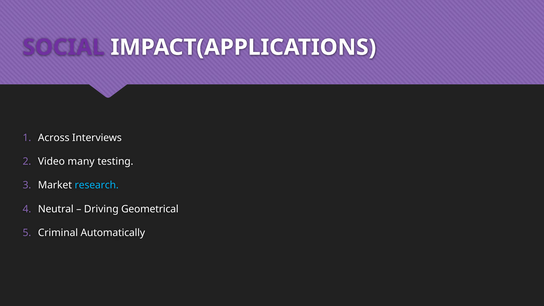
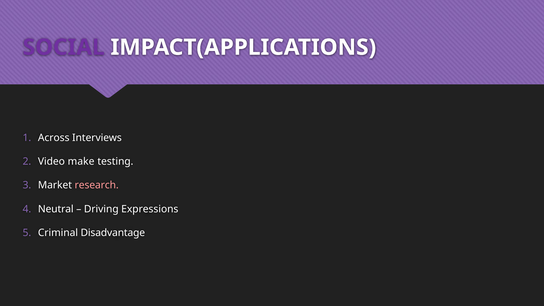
many: many -> make (81, 161)
research colour: light blue -> pink (97, 185)
Geometrical: Geometrical -> Expressions (150, 209)
Automatically: Automatically -> Disadvantage (113, 233)
